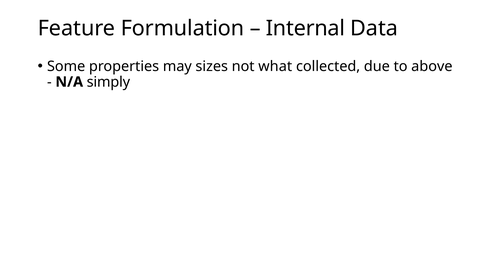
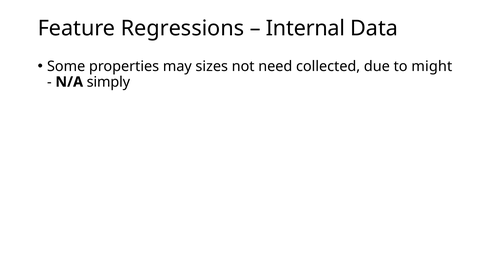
Formulation: Formulation -> Regressions (183, 28)
what: what -> need (275, 66)
above: above -> might (432, 66)
